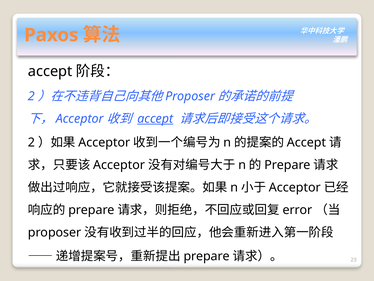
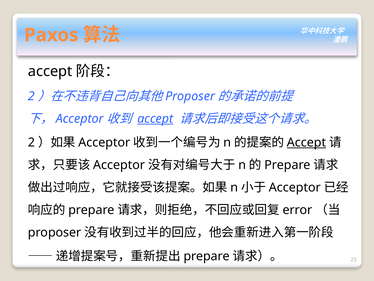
Accept underline: none -> present (307, 142)
